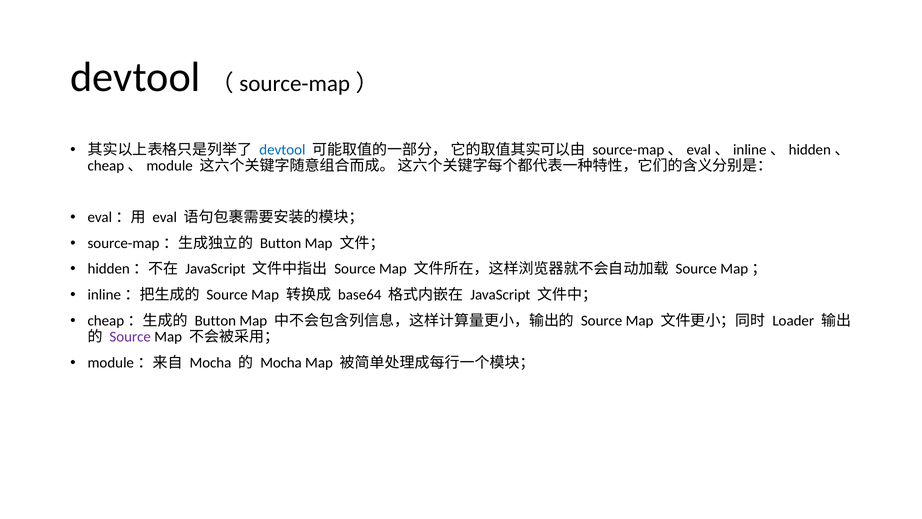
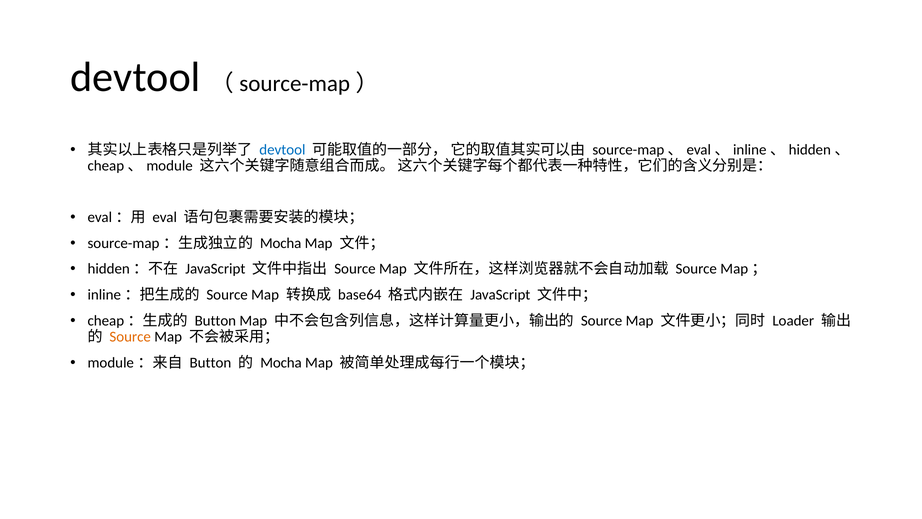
Button: Button -> Mocha (281, 243)
Source colour: purple -> orange (130, 337)
Mocha: Mocha -> Button (210, 362)
